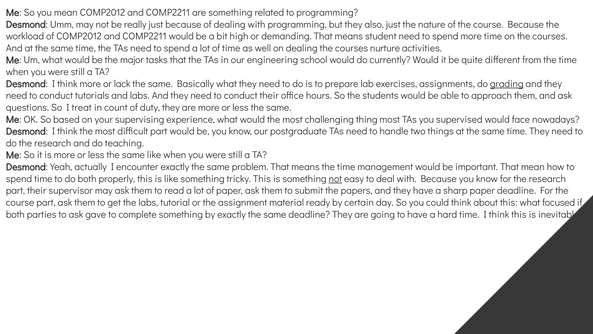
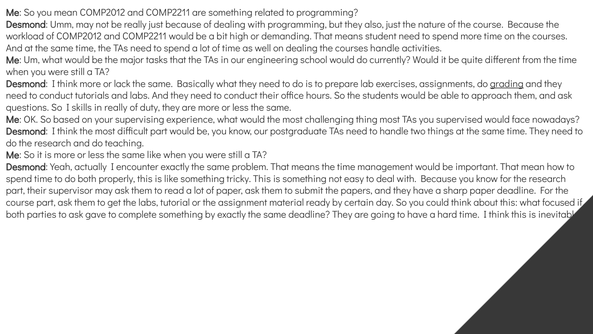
courses nurture: nurture -> handle (385, 48)
treat: treat -> skills (82, 107)
in count: count -> really (116, 107)
not underline: present -> none (335, 179)
